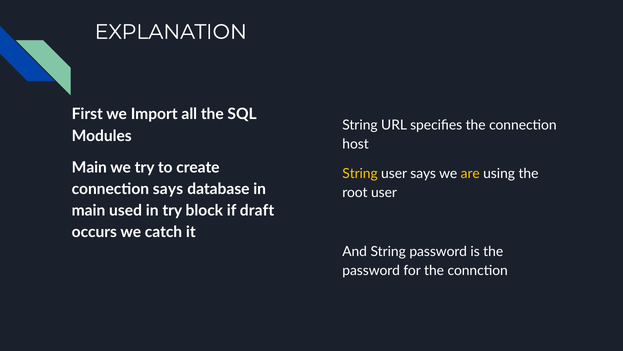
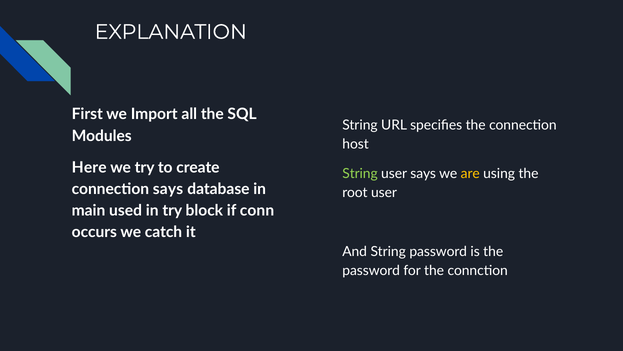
Main: Main -> Here (89, 168)
String colour: yellow -> light green (360, 173)
draft: draft -> conn (257, 210)
